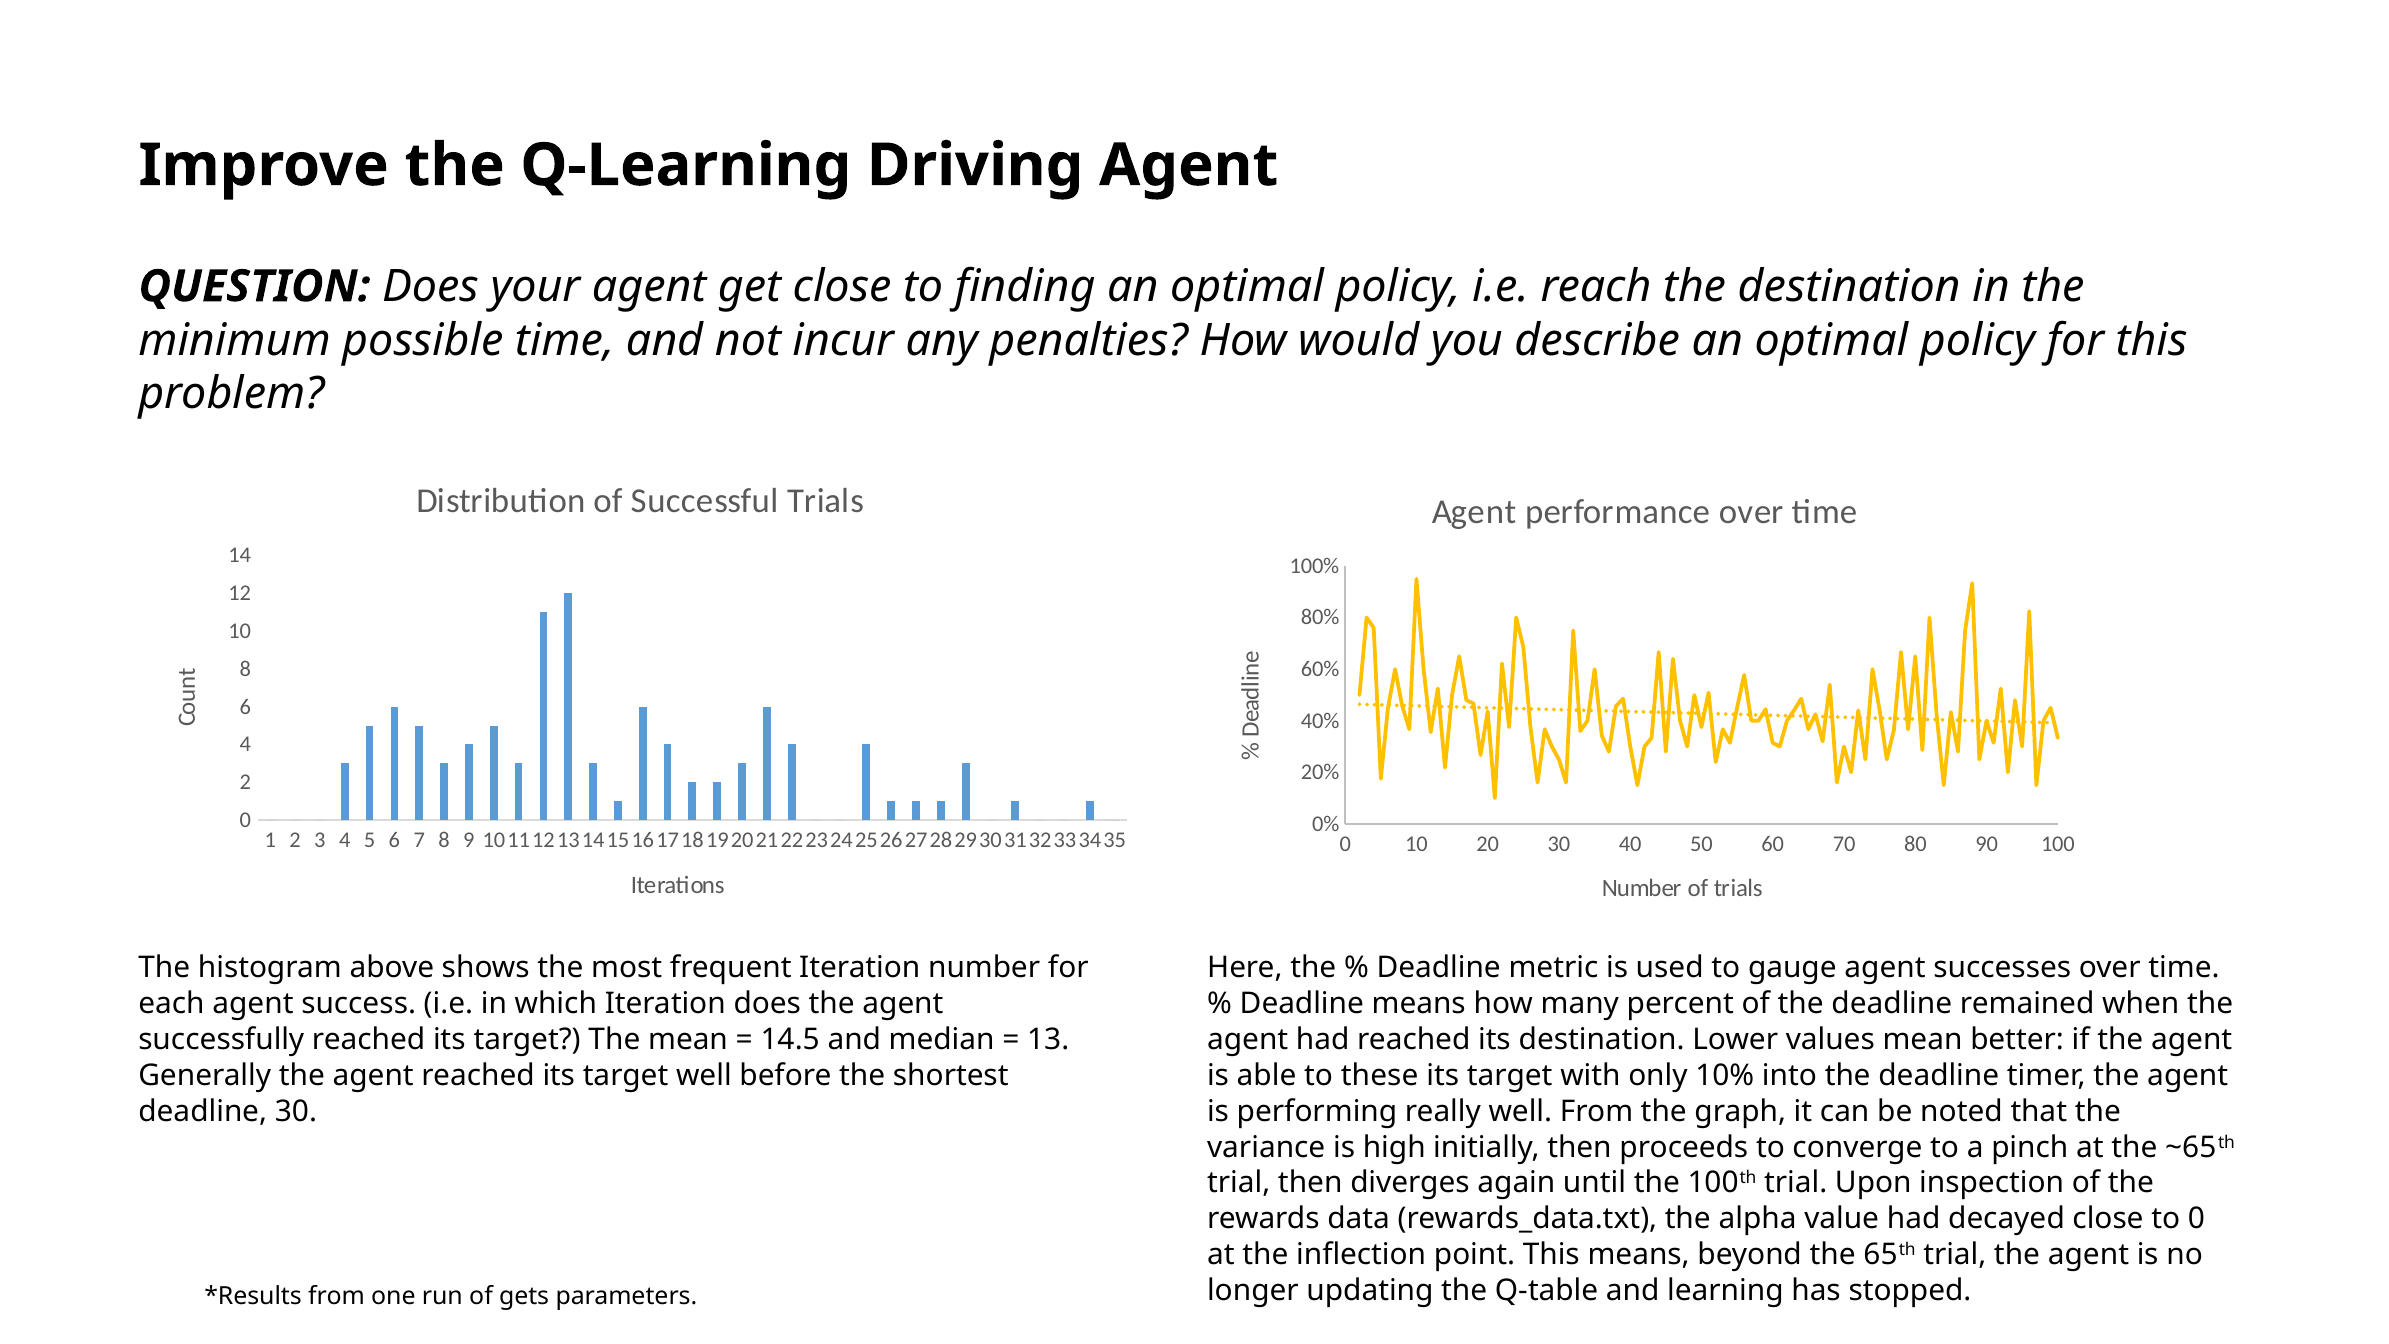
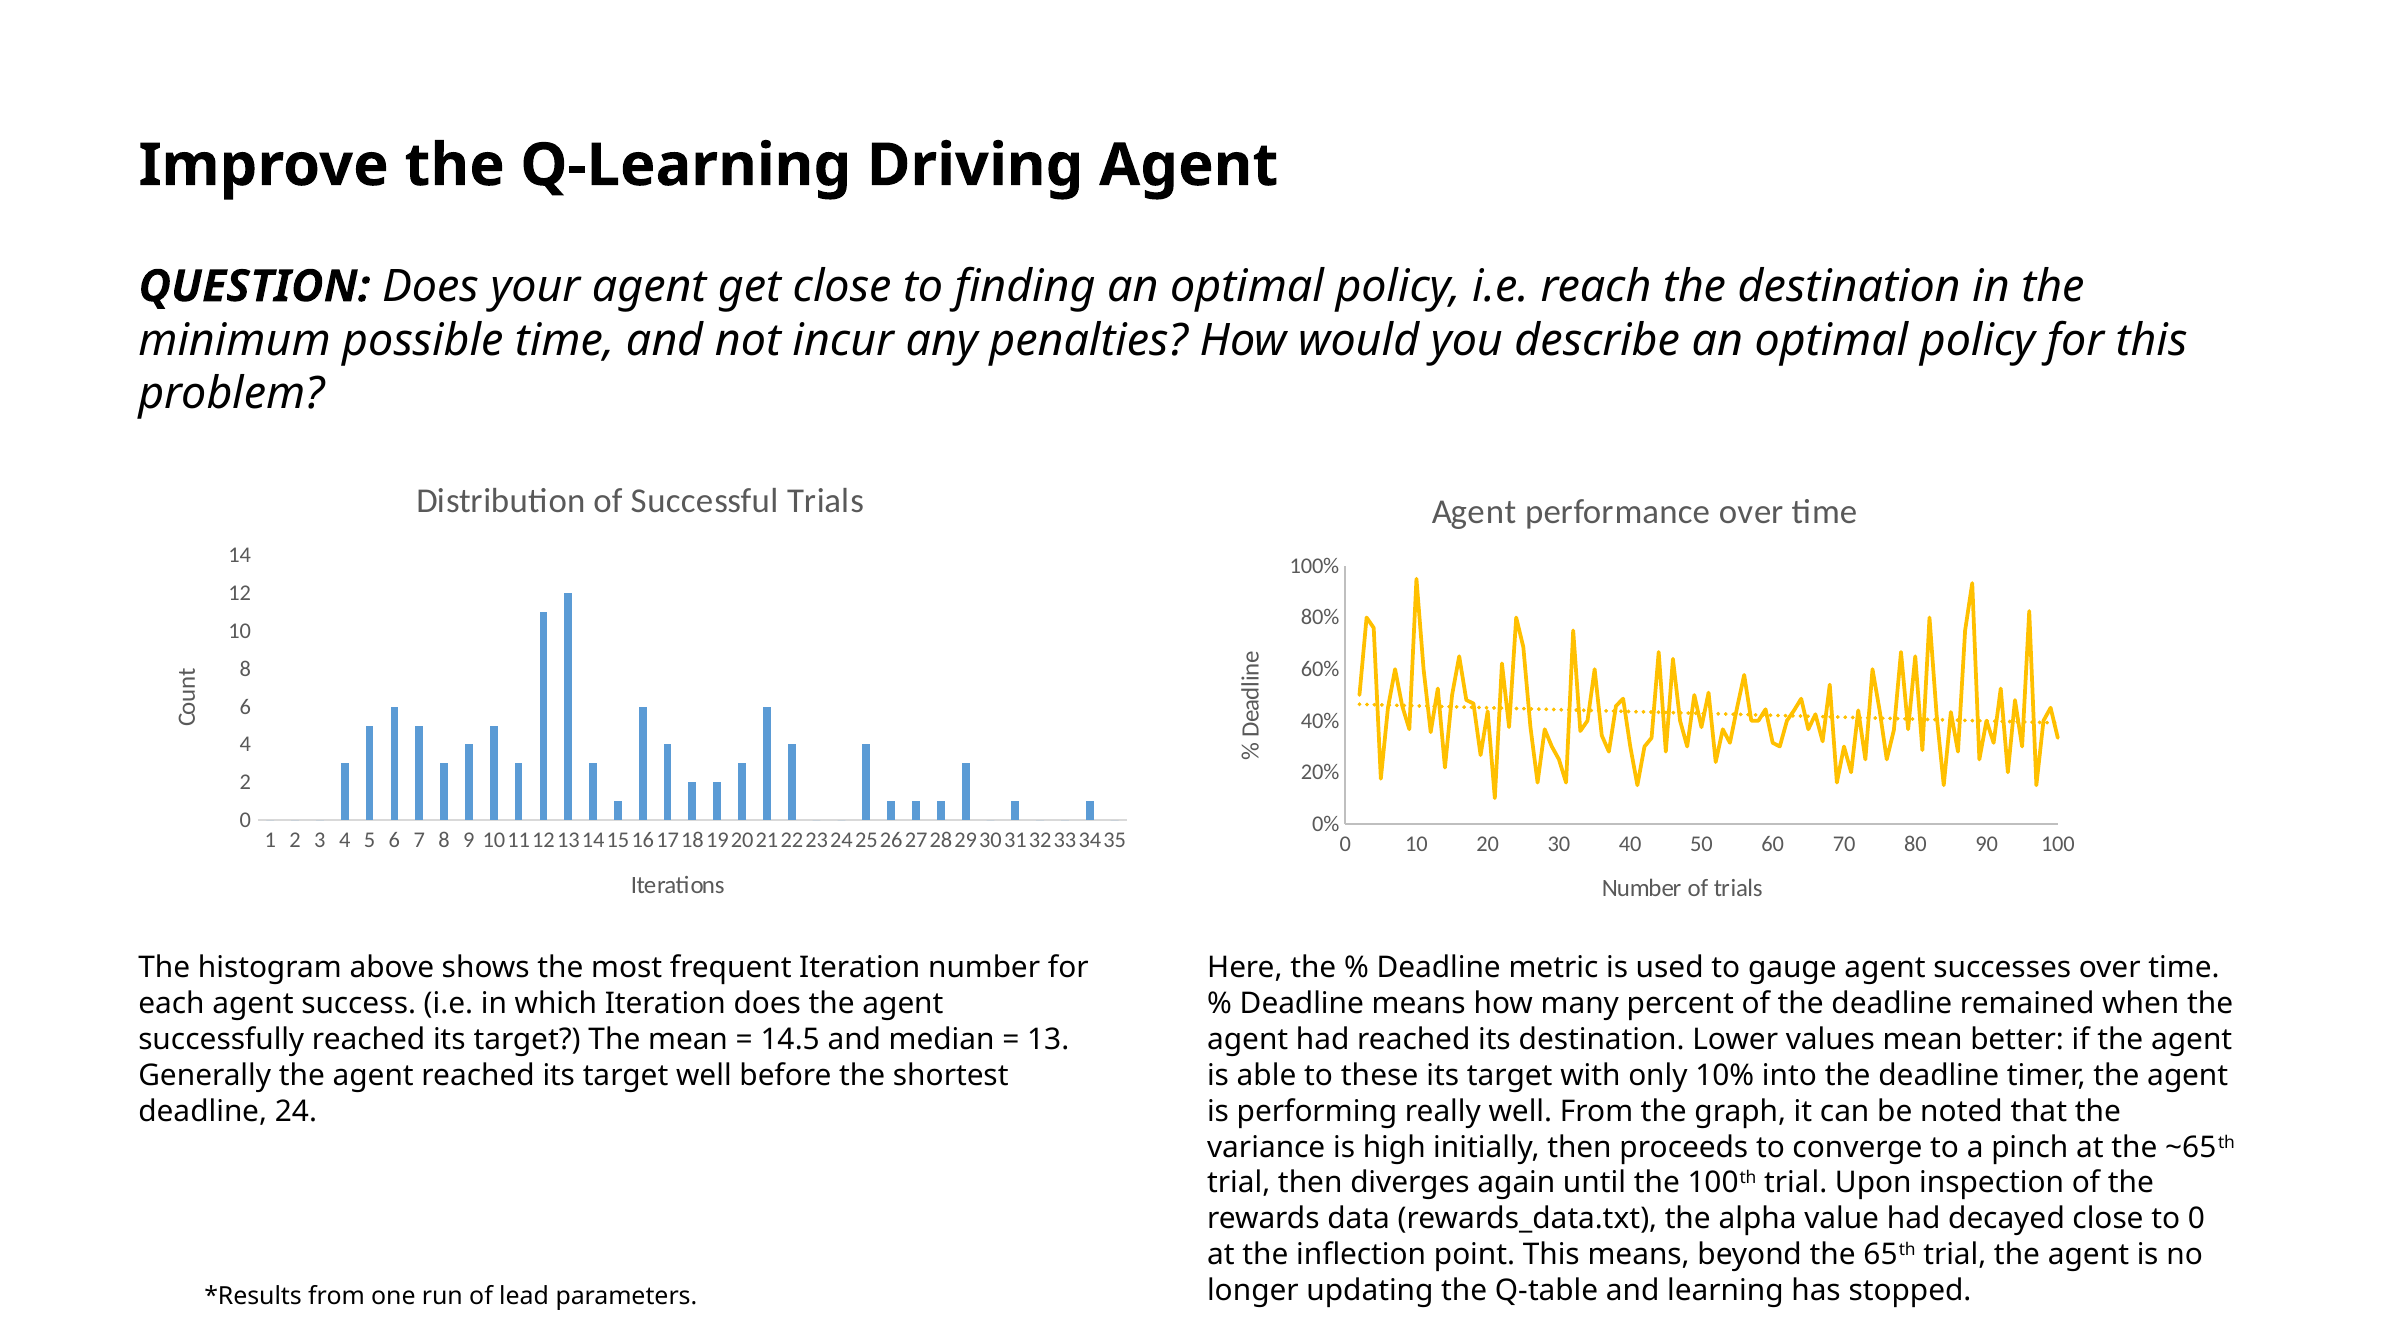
deadline 30: 30 -> 24 (296, 1111)
gets: gets -> lead (524, 1296)
